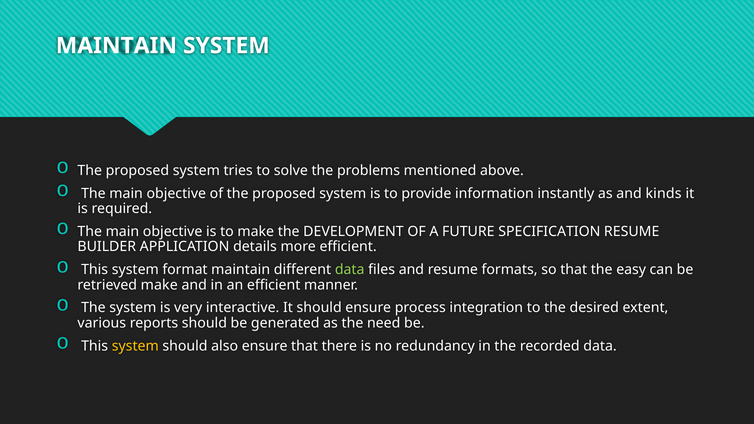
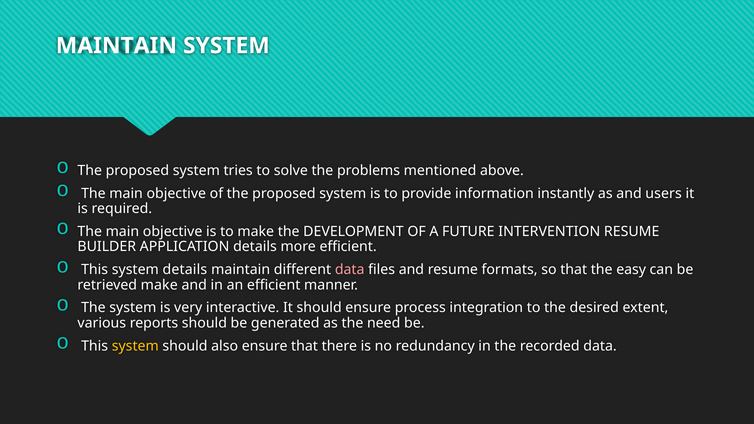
kinds: kinds -> users (664, 193)
SPECIFICATION: SPECIFICATION -> INTERVENTION (549, 232)
system format: format -> details (185, 270)
data colour: light green -> pink (350, 270)
